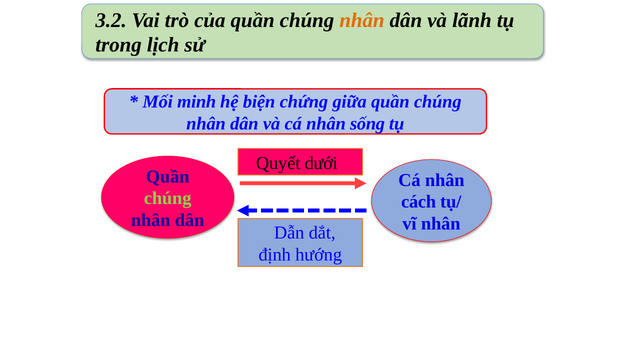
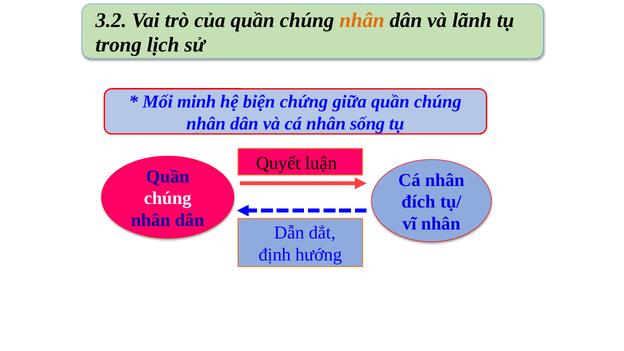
dưới: dưới -> luận (321, 163)
chúng colour: light green -> white (168, 198)
cách: cách -> đích (418, 202)
